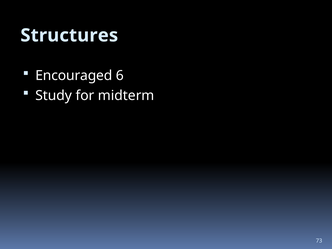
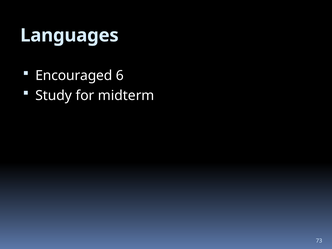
Structures: Structures -> Languages (69, 35)
